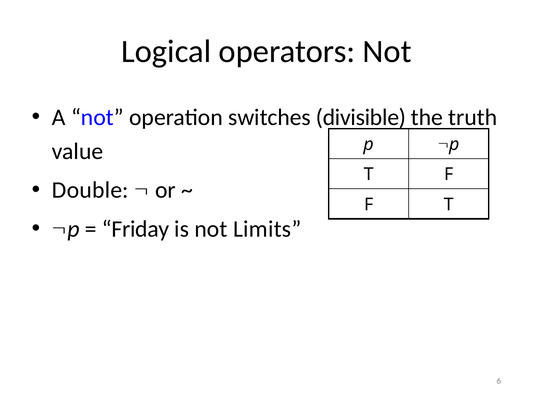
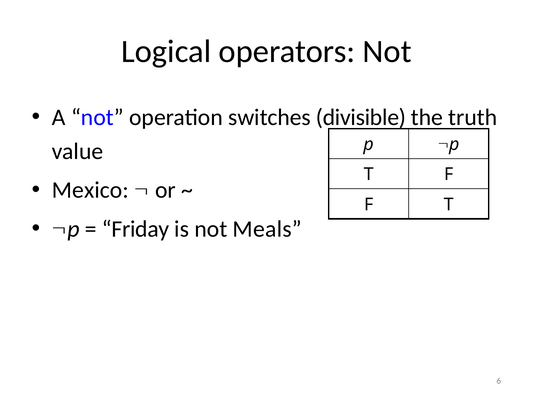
Double: Double -> Mexico (90, 190)
Limits: Limits -> Meals (267, 229)
